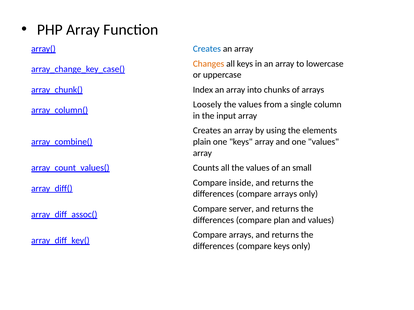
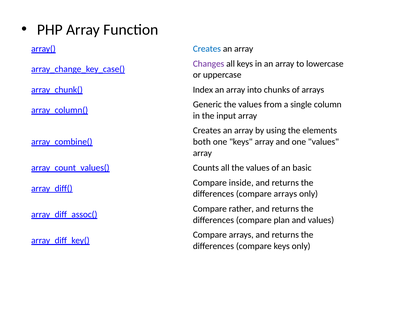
Changes colour: orange -> purple (209, 64)
Loosely: Loosely -> Generic (207, 105)
plain: plain -> both (202, 142)
small: small -> basic (302, 168)
server: server -> rather (241, 209)
